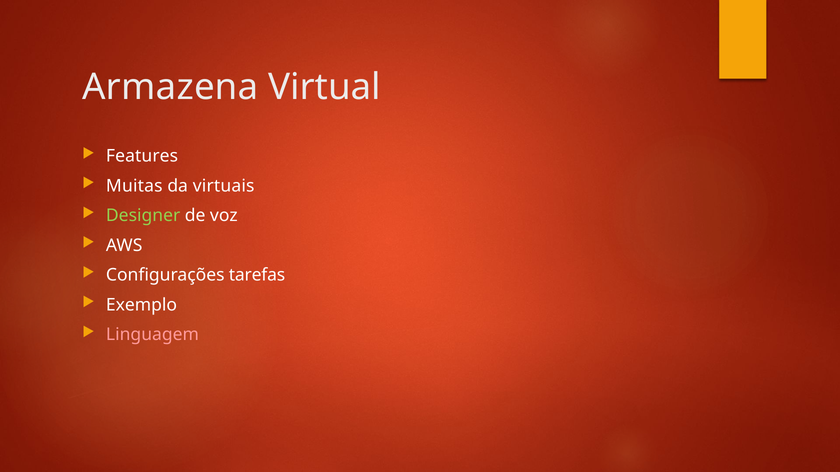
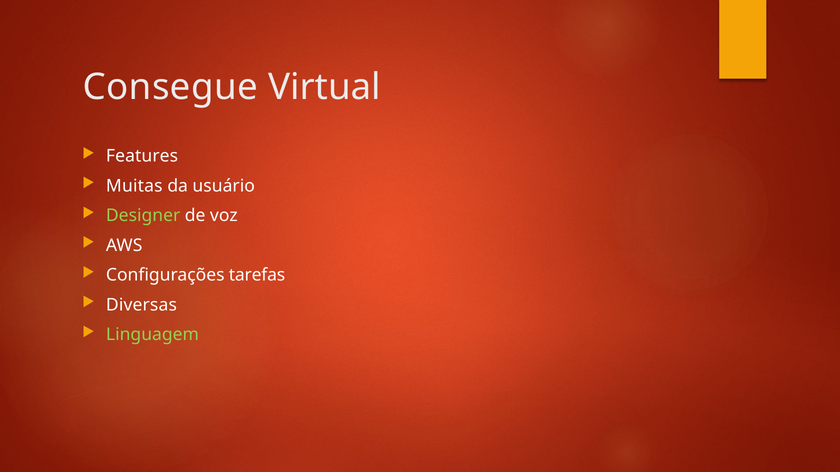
Armazena: Armazena -> Consegue (170, 87)
virtuais: virtuais -> usuário (224, 186)
Exemplo: Exemplo -> Diversas (141, 305)
Linguagem colour: pink -> light green (152, 335)
